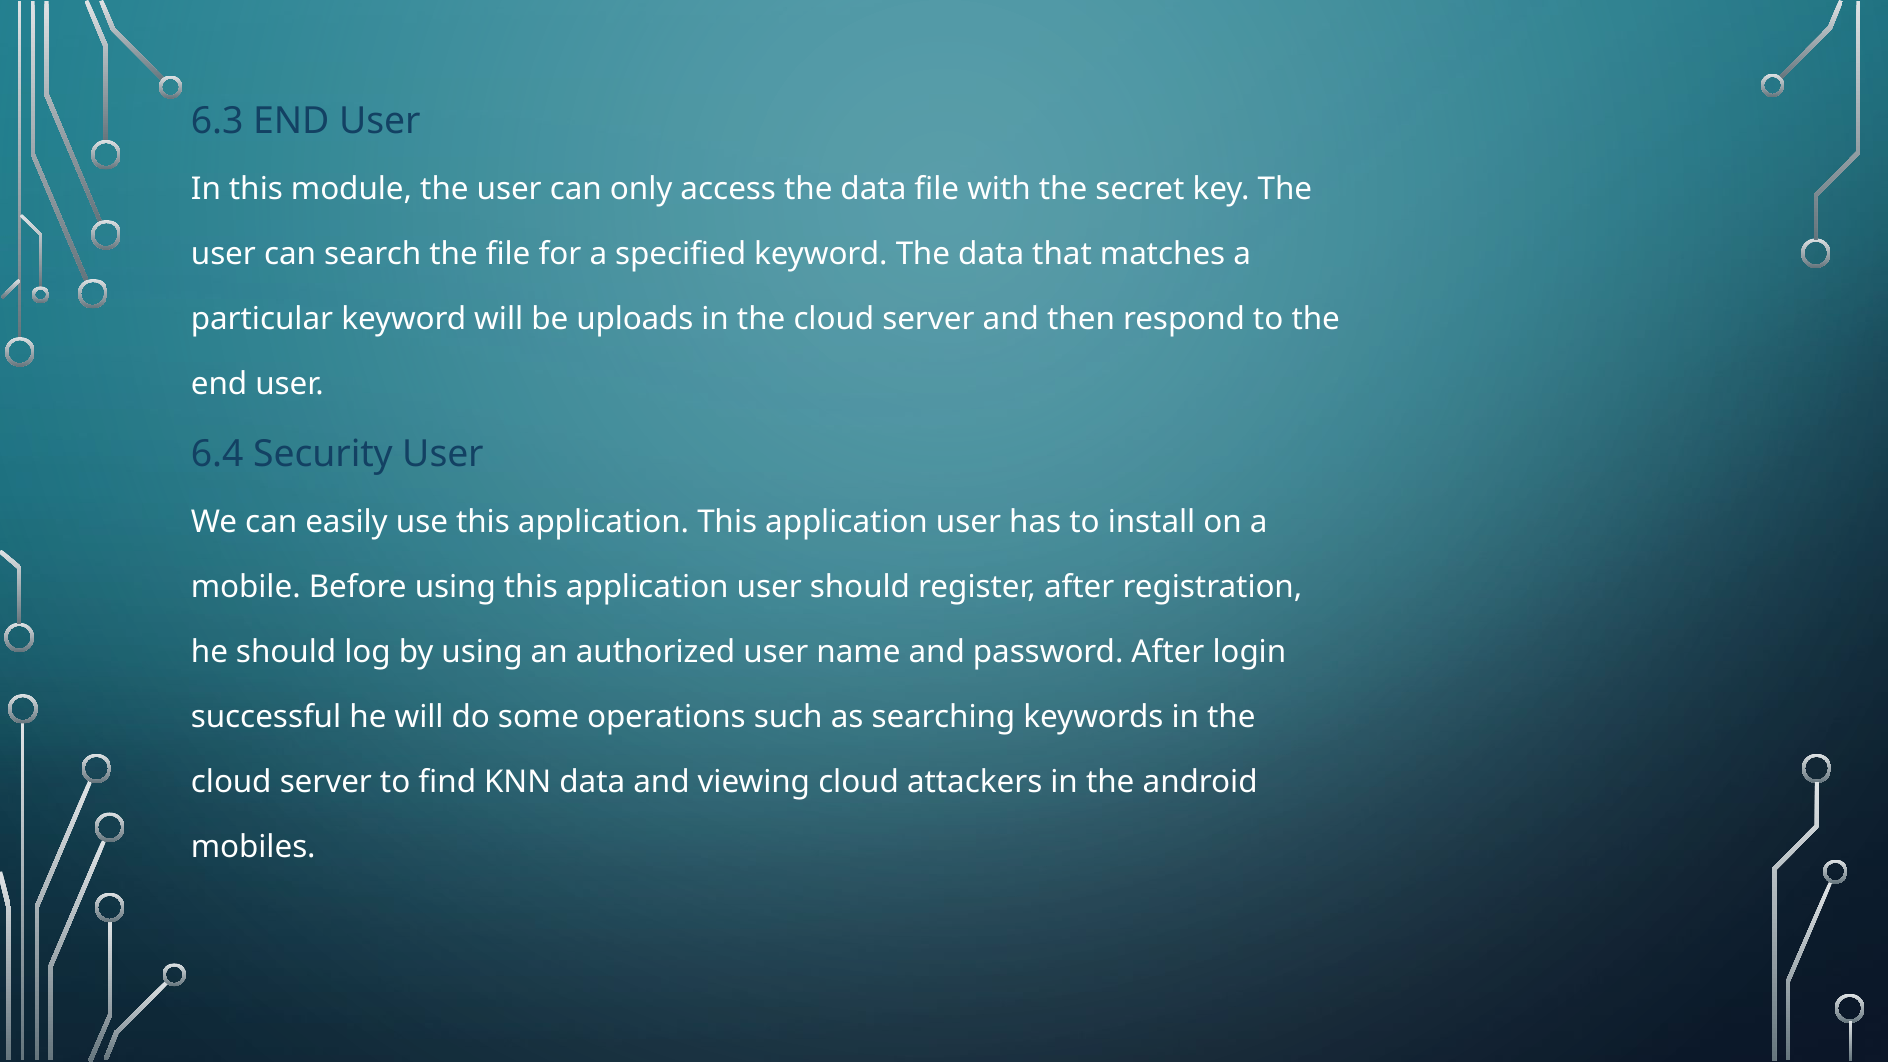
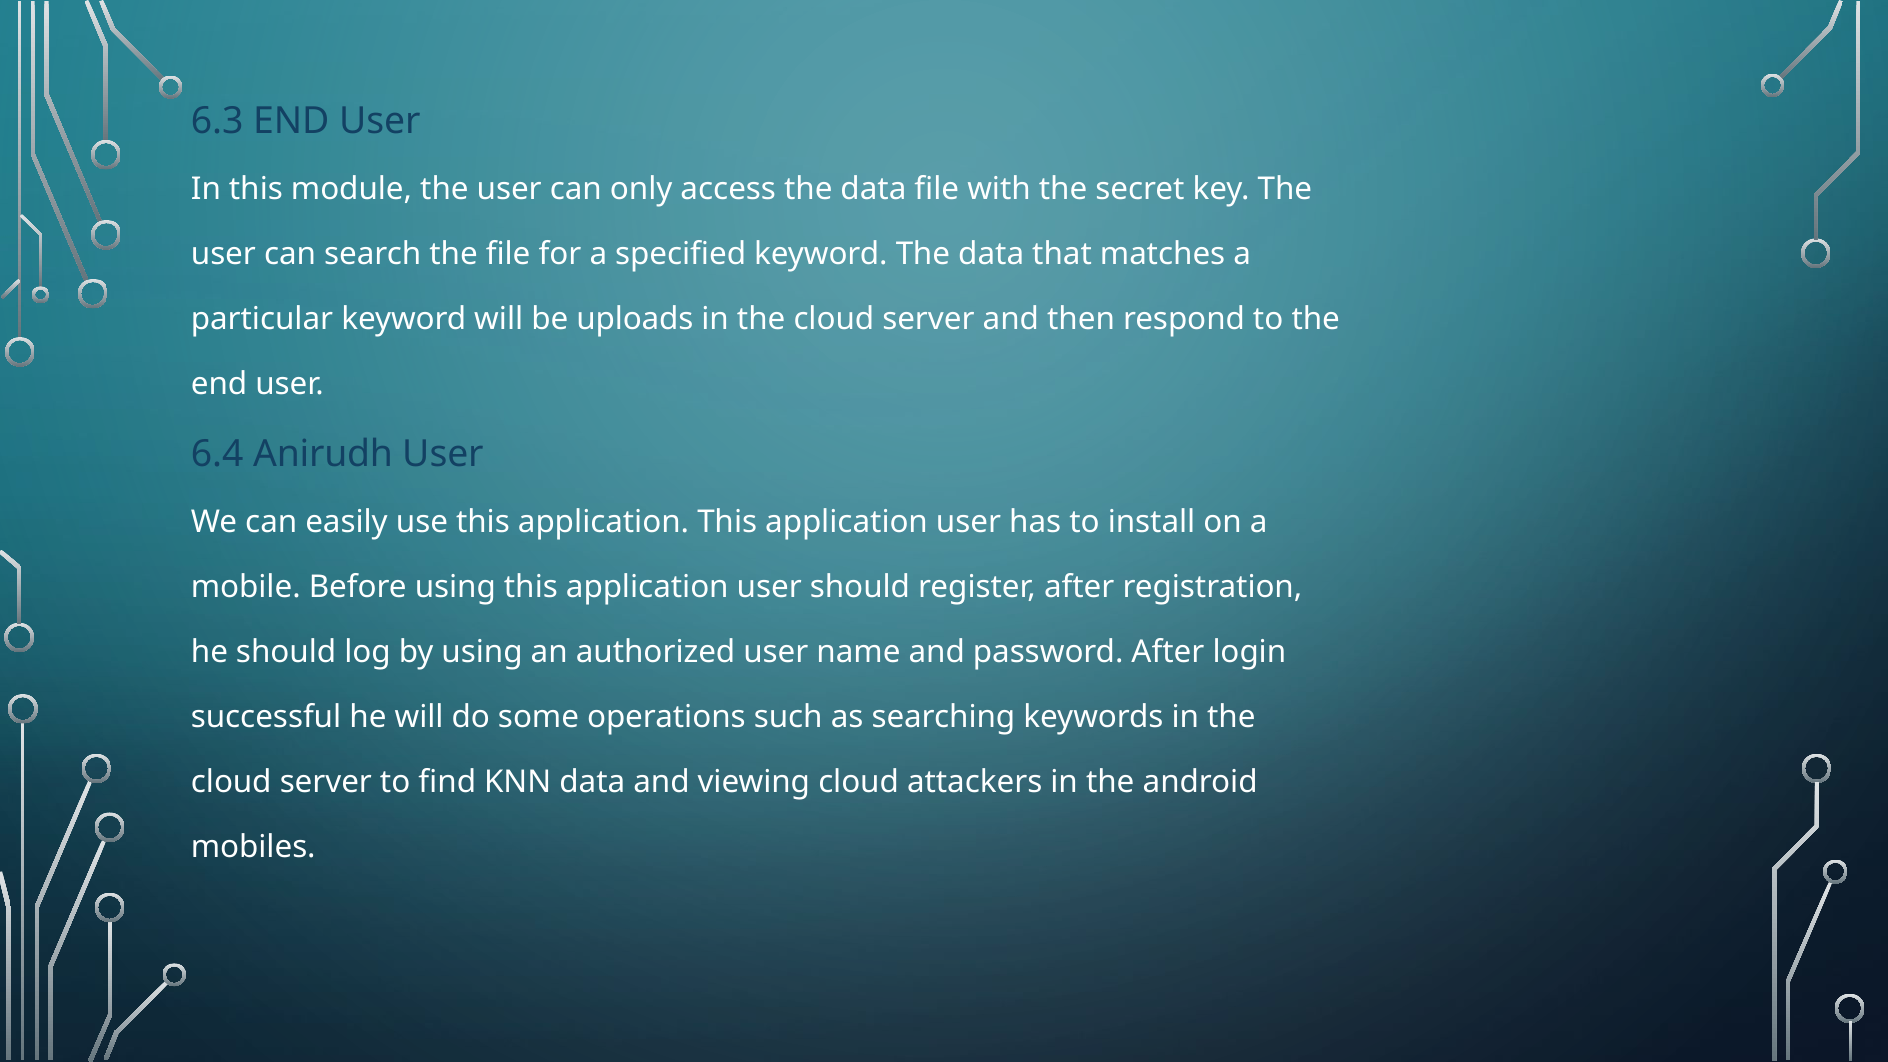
Security: Security -> Anirudh (323, 454)
